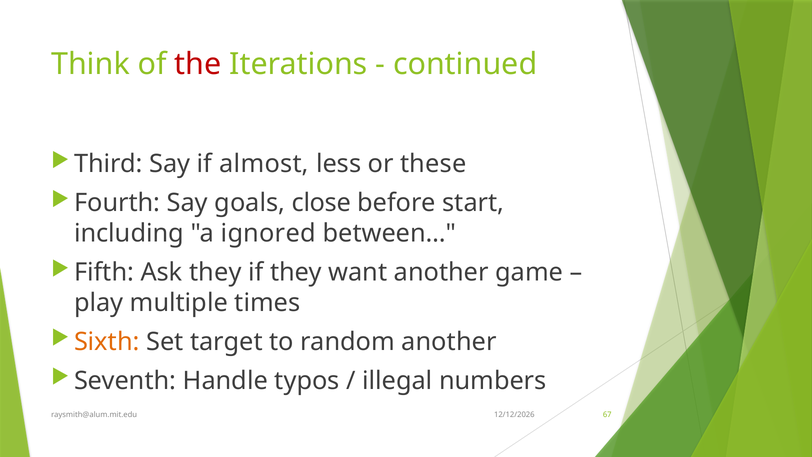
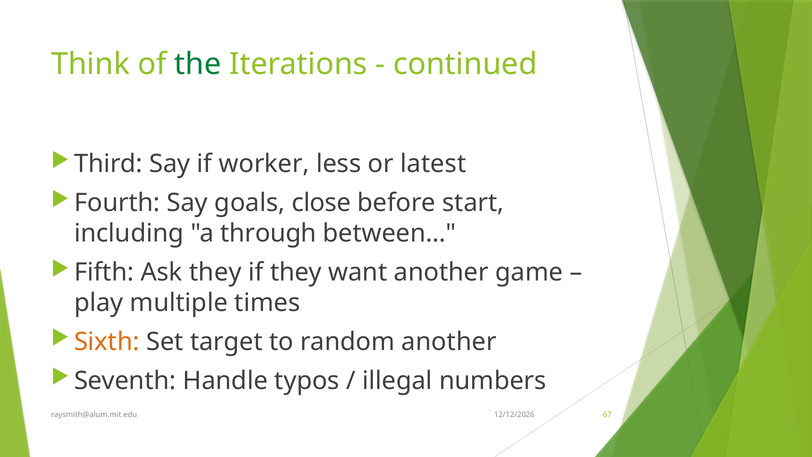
the colour: red -> green (198, 64)
almost: almost -> worker (264, 164)
these: these -> latest (433, 164)
ignored: ignored -> through (269, 233)
